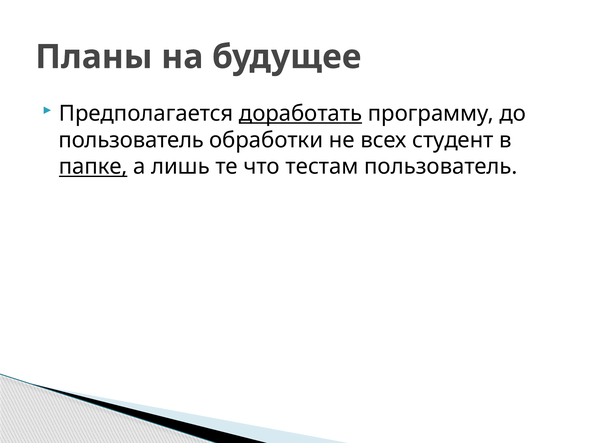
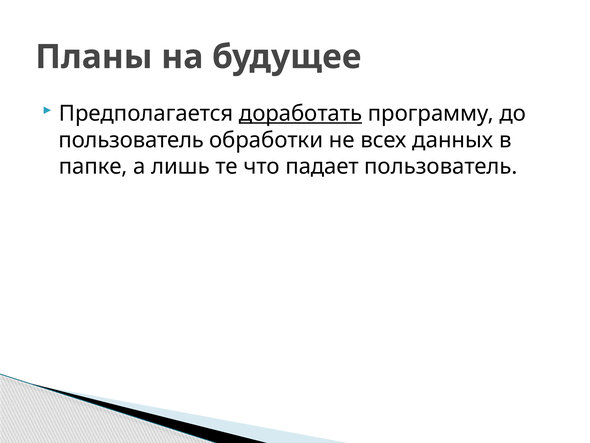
студент: студент -> данных (453, 140)
папке underline: present -> none (93, 166)
тестам: тестам -> падает (322, 166)
